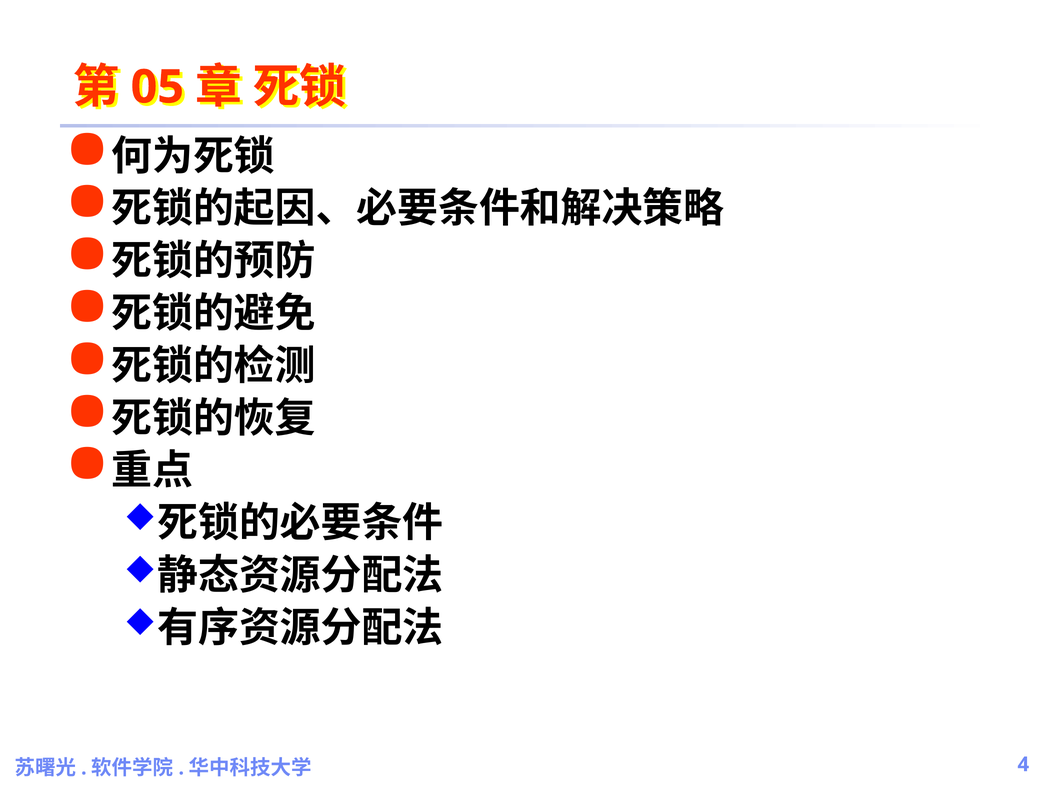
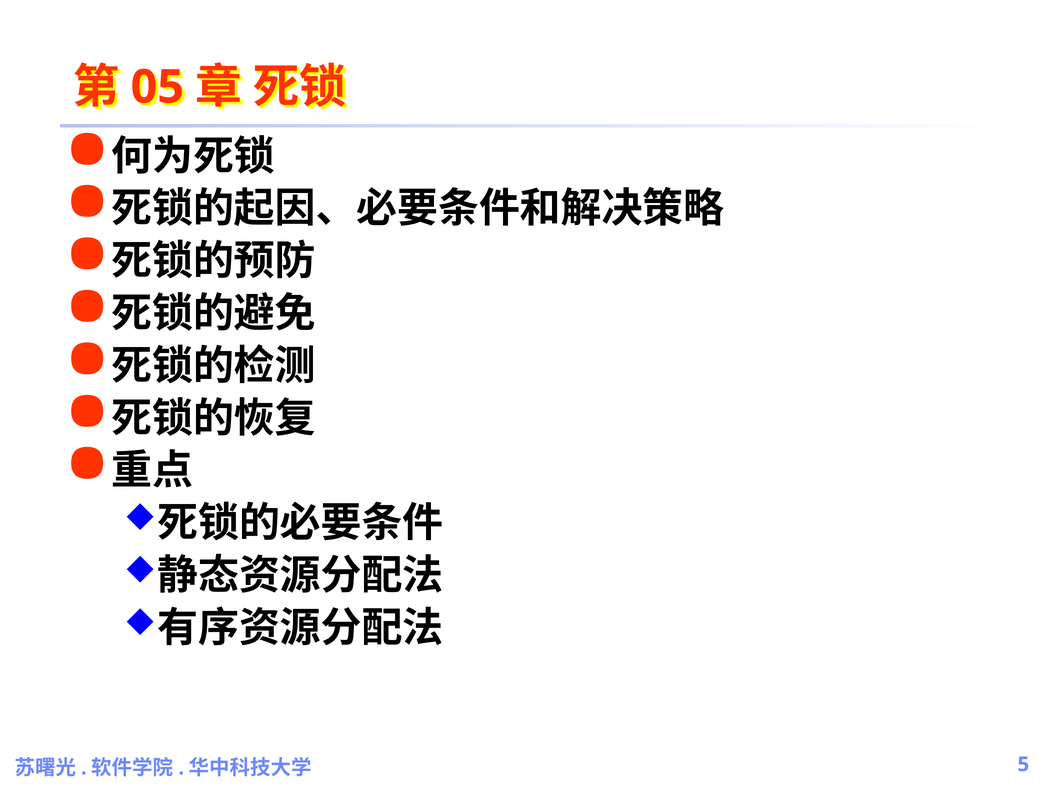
4: 4 -> 5 (1023, 764)
